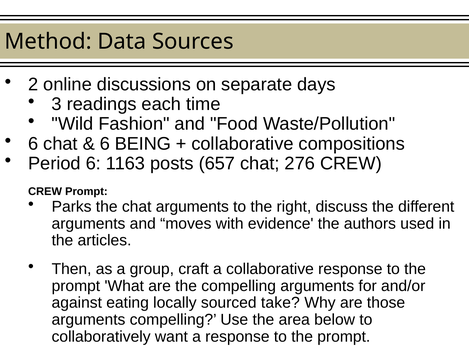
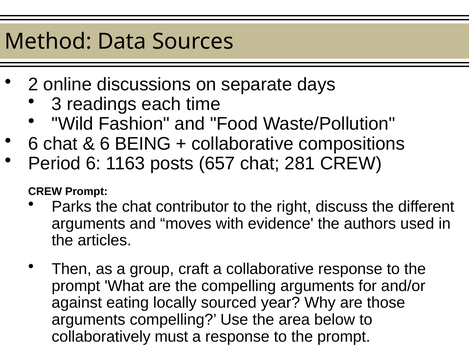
276: 276 -> 281 (300, 163)
chat arguments: arguments -> contributor (192, 206)
take: take -> year (280, 303)
want: want -> must (171, 336)
